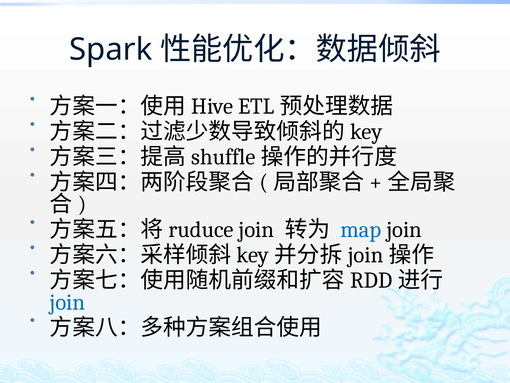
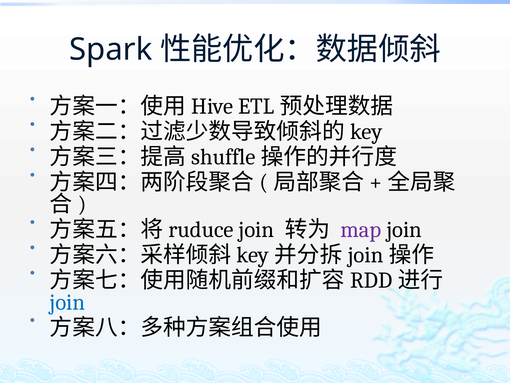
map colour: blue -> purple (361, 229)
